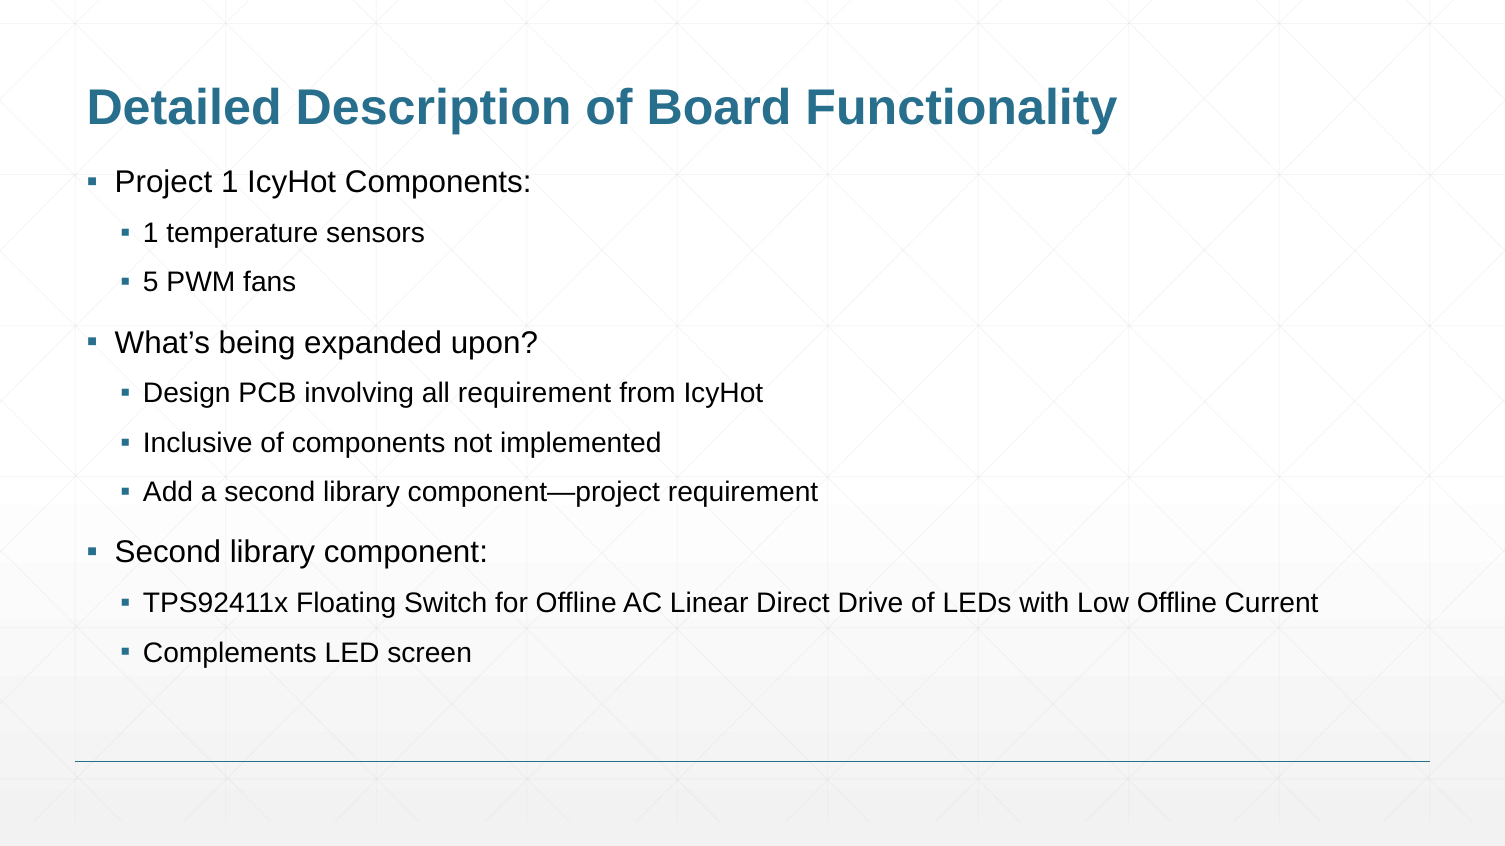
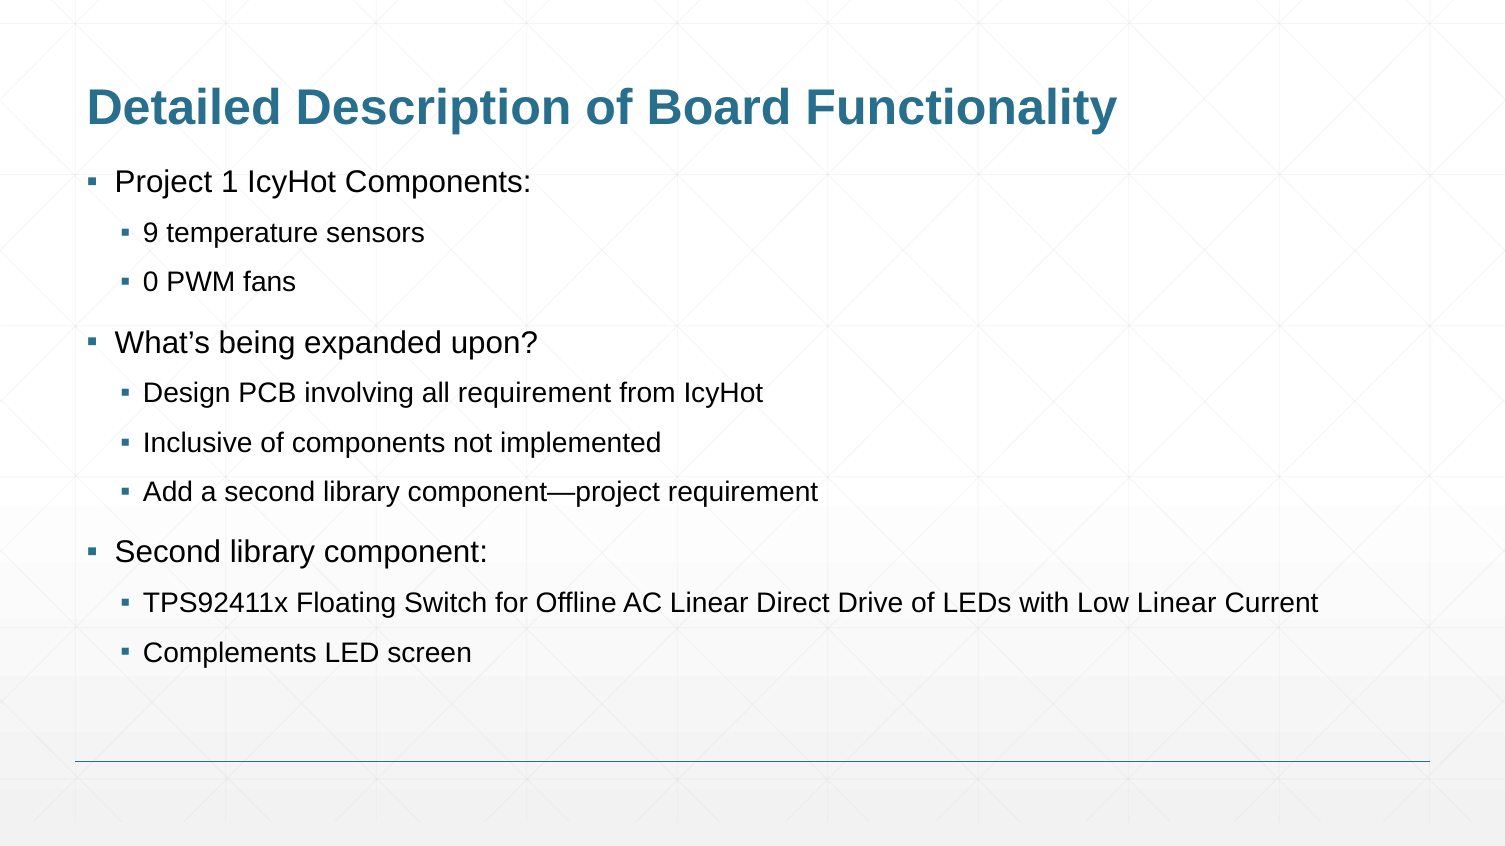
1: 1 -> 9 (151, 233)
5: 5 -> 0 (151, 283)
Low Offline: Offline -> Linear (1177, 604)
